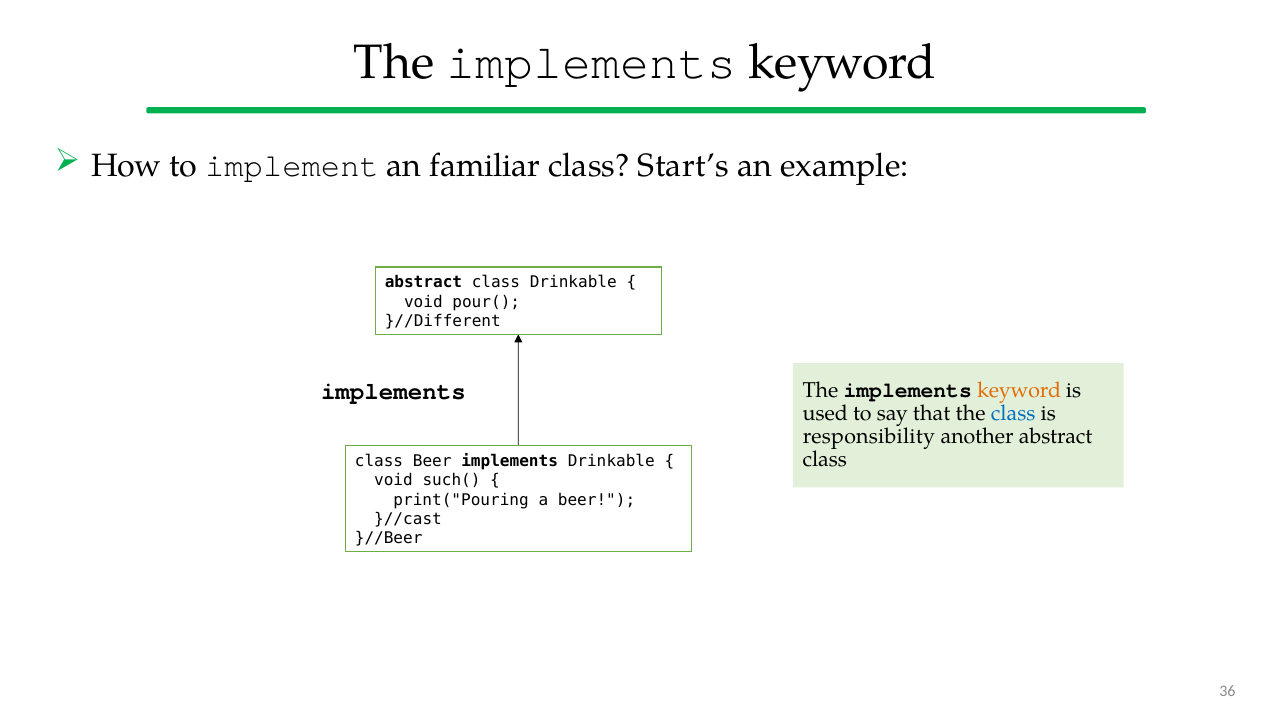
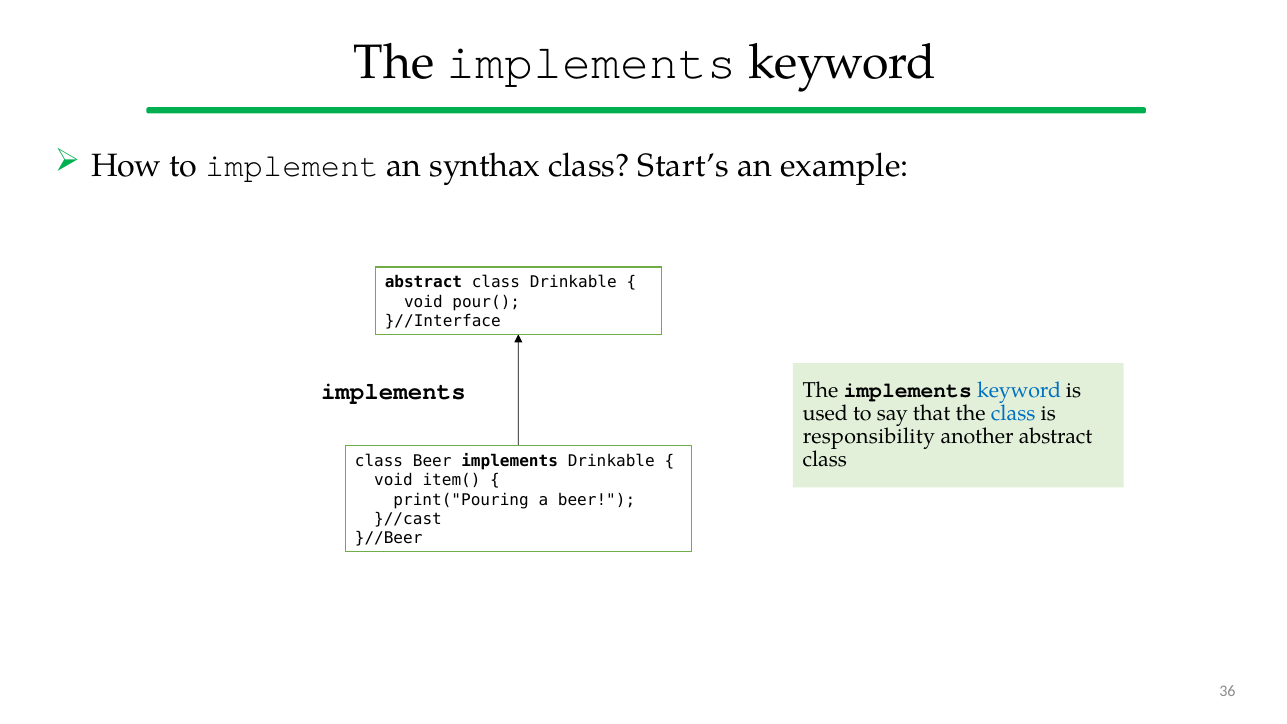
familiar: familiar -> synthax (485, 166)
}//Different: }//Different -> }//Interface (443, 321)
keyword colour: orange -> blue (1019, 390)
such(: such( -> item( (452, 480)
